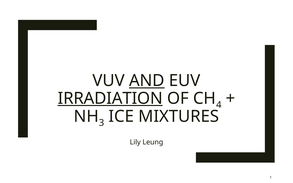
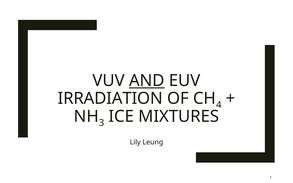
IRRADIATION underline: present -> none (110, 98)
